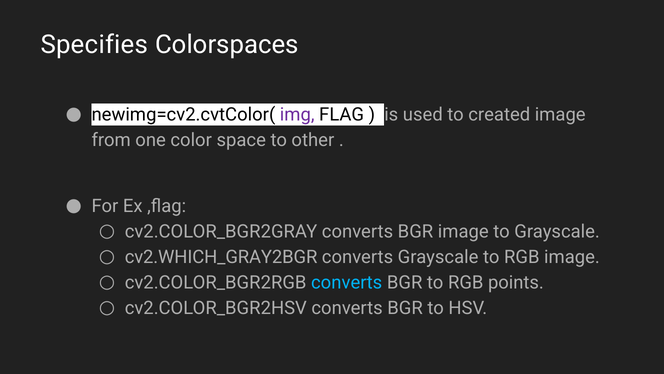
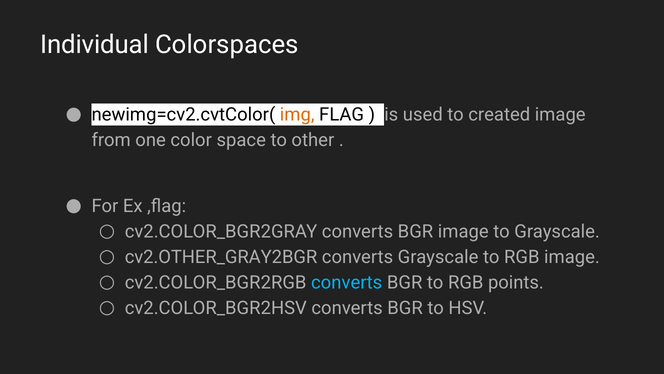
Specifies: Specifies -> Individual (95, 44)
img colour: purple -> orange (297, 115)
cv2.WHICH_GRAY2BGR: cv2.WHICH_GRAY2BGR -> cv2.OTHER_GRAY2BGR (221, 257)
